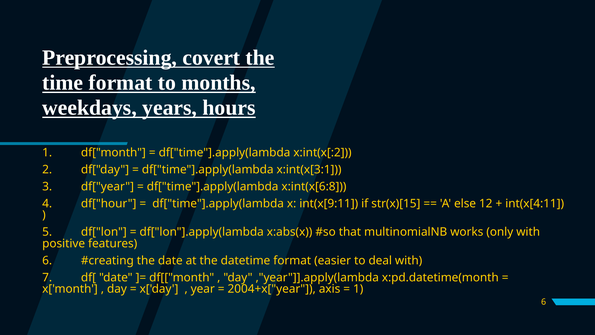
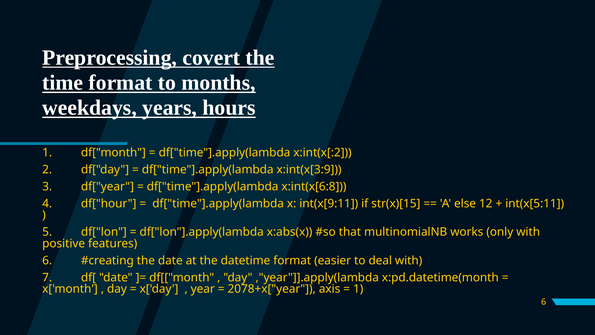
x:int(x[3:1: x:int(x[3:1 -> x:int(x[3:9 (309, 169)
int(x[4:11: int(x[4:11 -> int(x[5:11 (535, 203)
2004+x["year: 2004+x["year -> 2078+x["year (272, 289)
